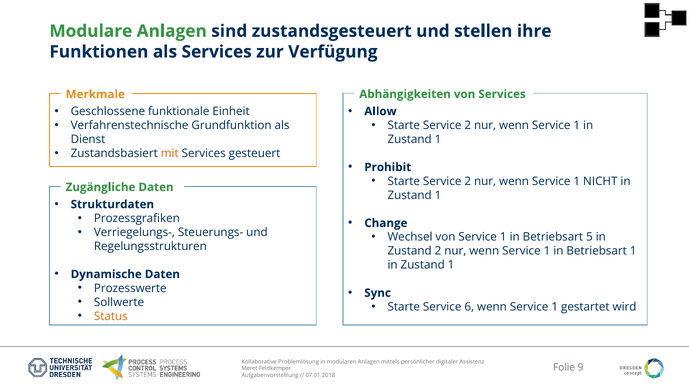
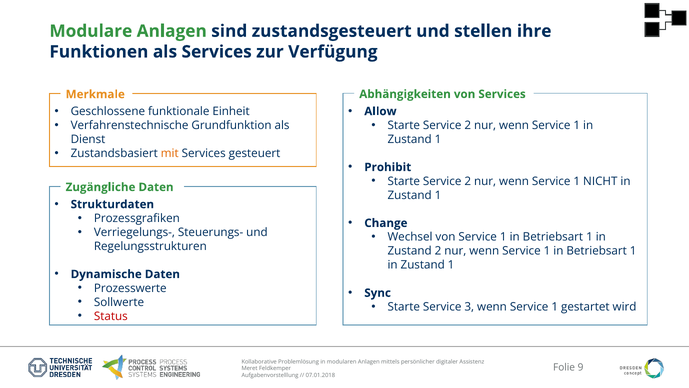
5: 5 -> 1 (589, 237)
6: 6 -> 3 (469, 307)
Status colour: orange -> red (111, 316)
